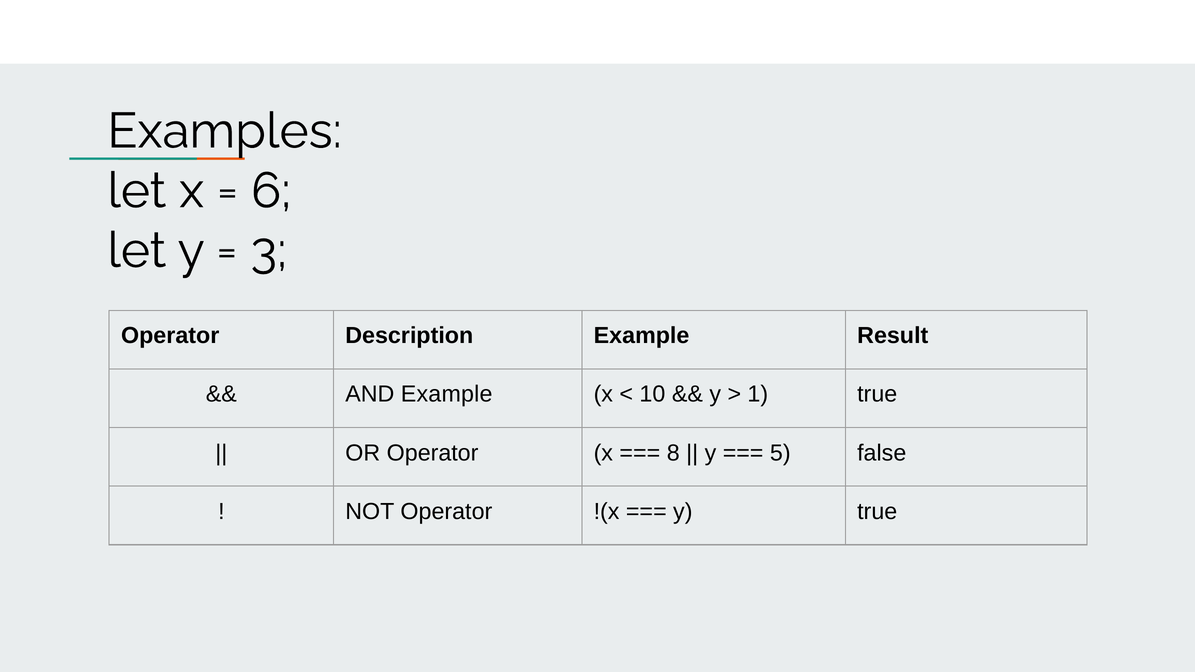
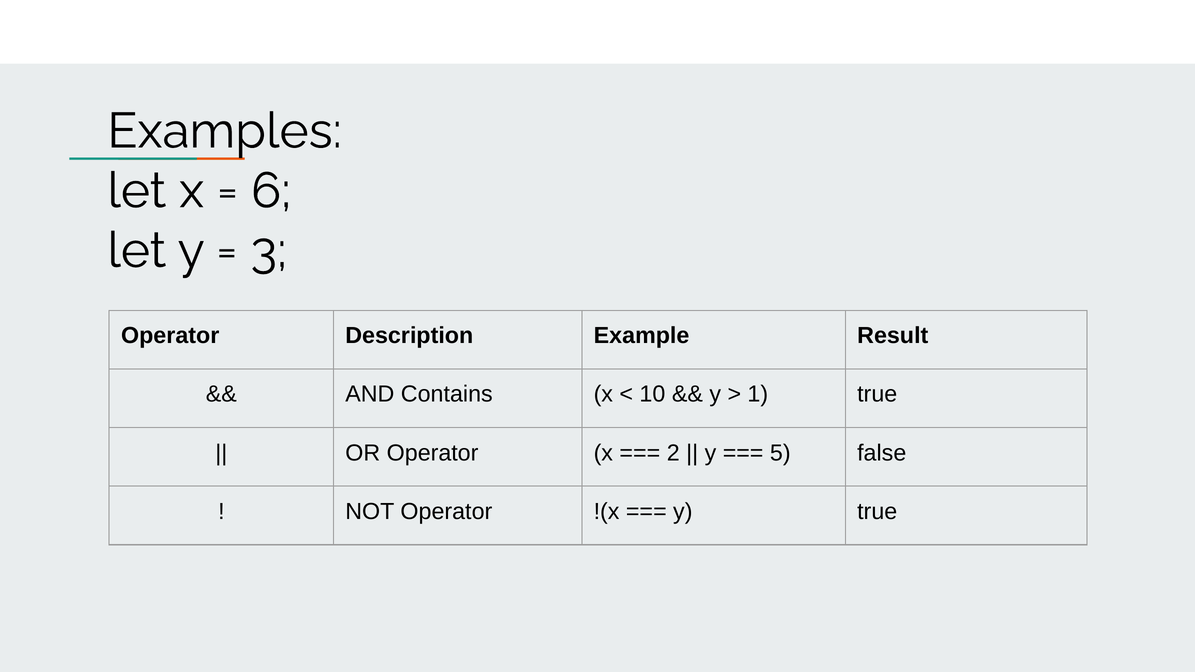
AND Example: Example -> Contains (447, 394)
8: 8 -> 2 (673, 453)
